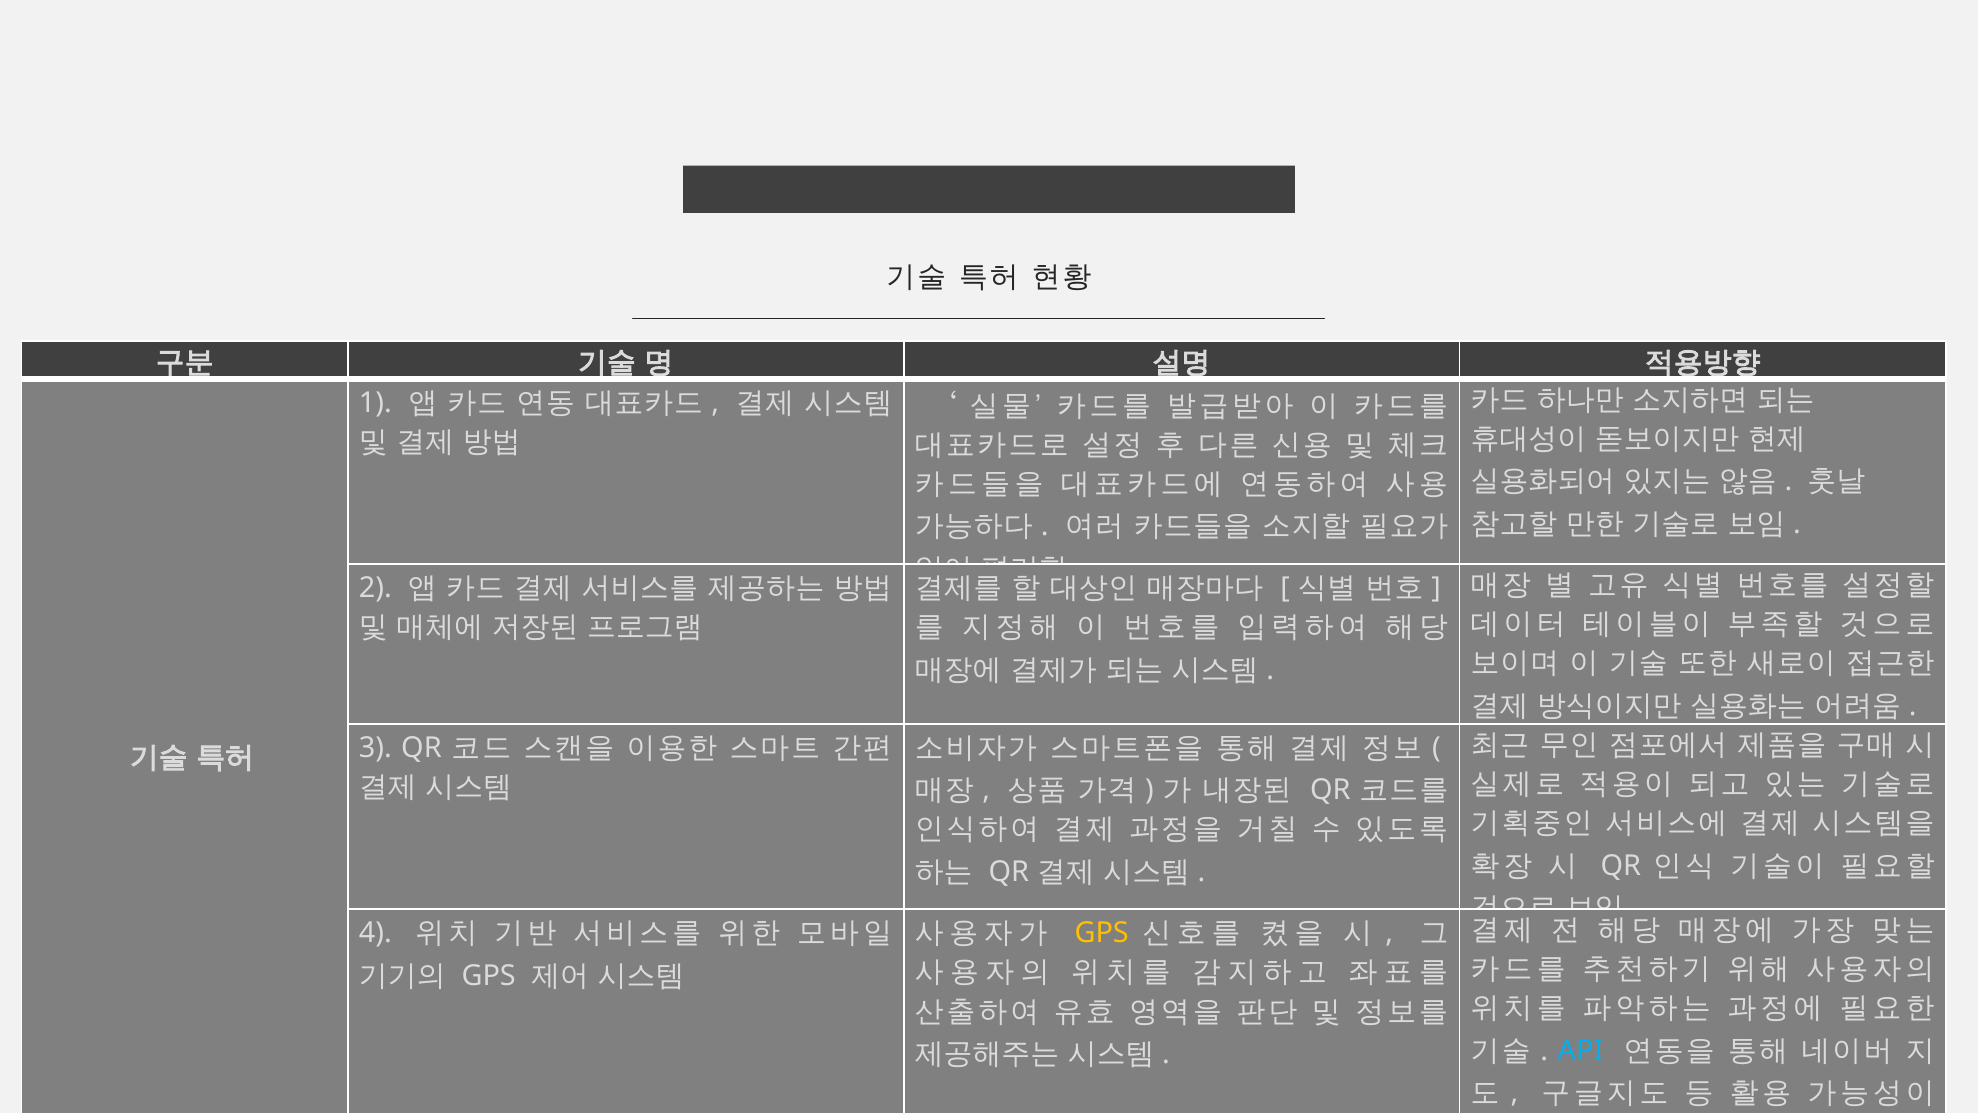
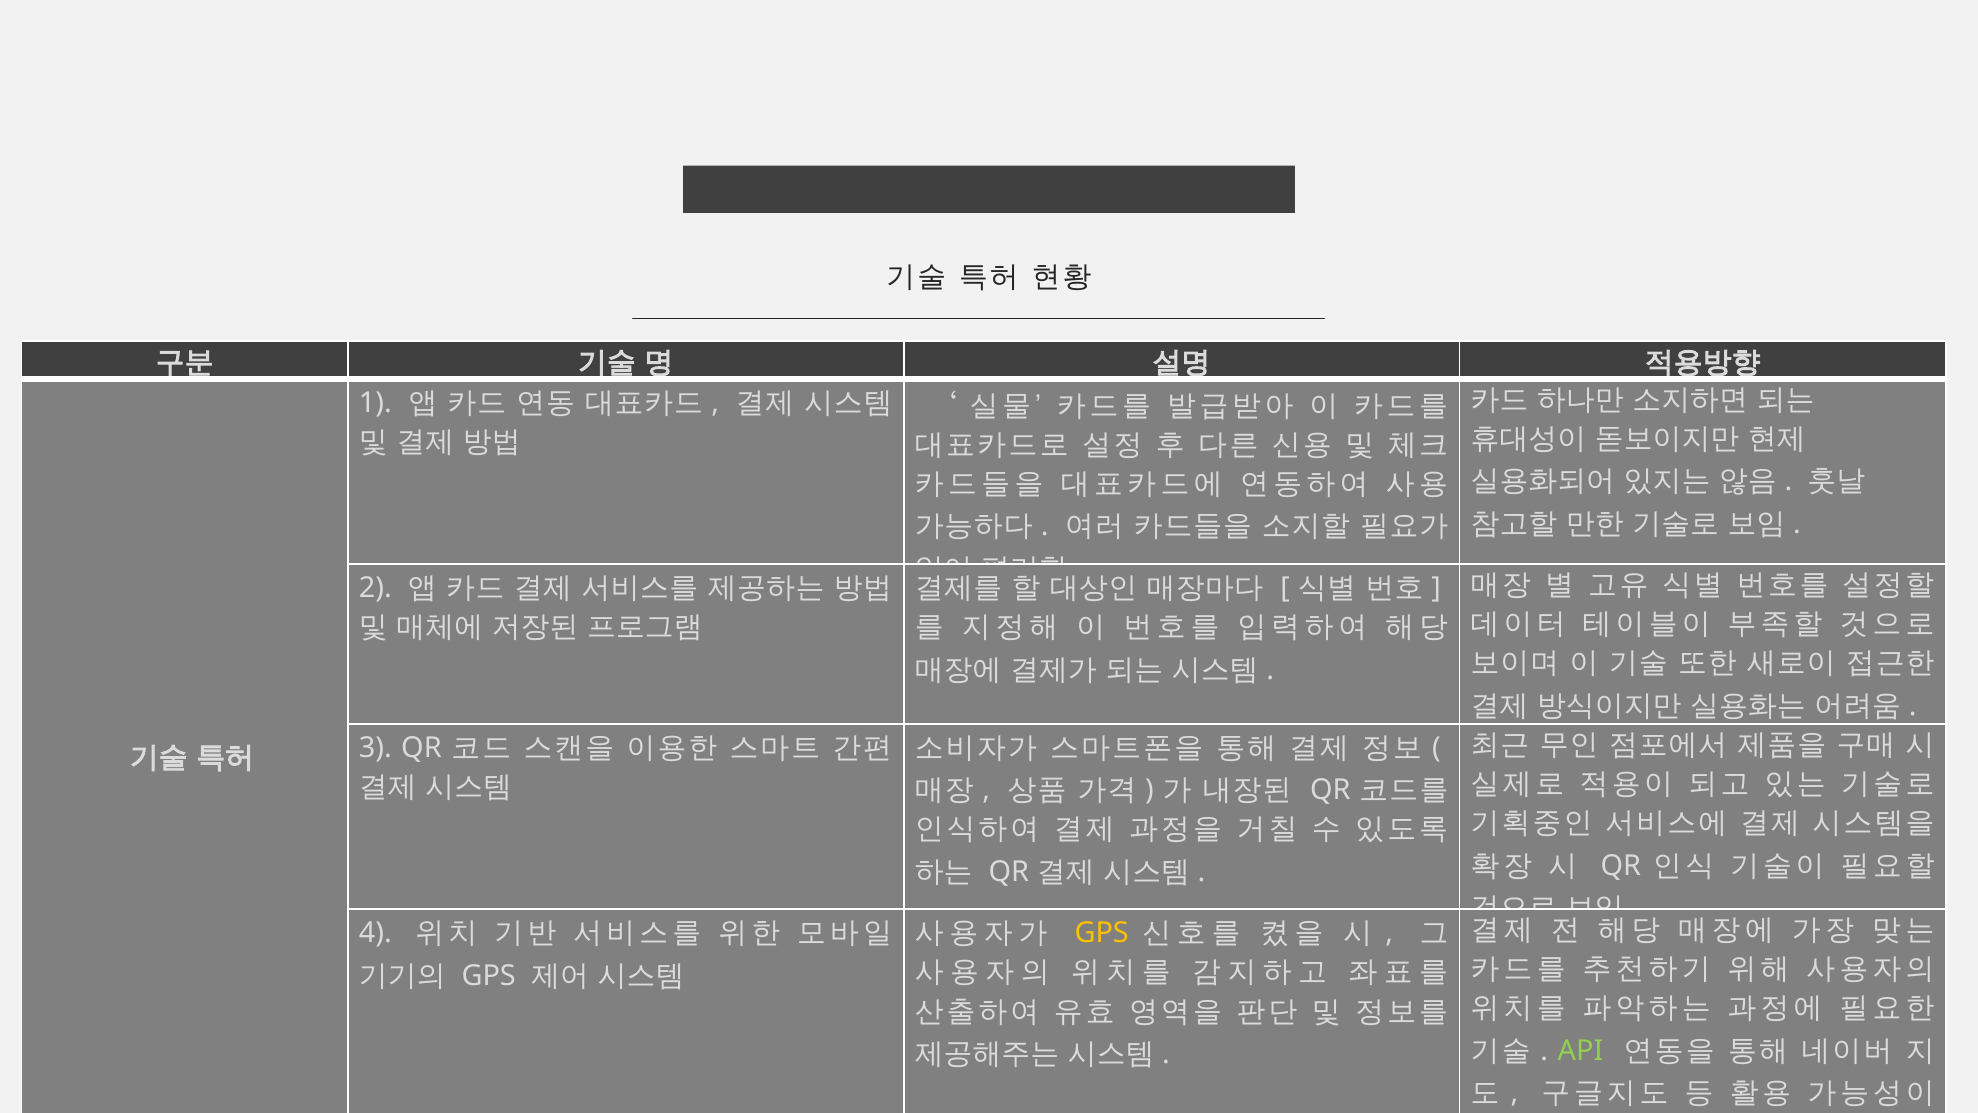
API colour: light blue -> light green (1581, 1050)
